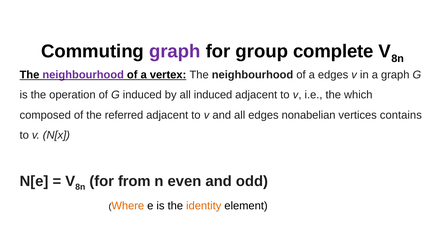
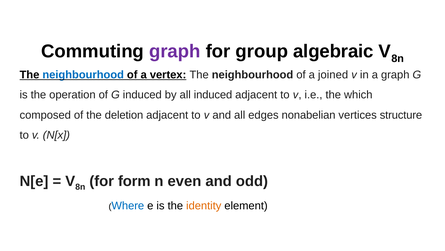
complete: complete -> algebraic (333, 51)
neighbourhood colour: purple -> blue (83, 75)
a edges: edges -> joined (333, 75)
referred: referred -> deletion (124, 115)
contains: contains -> structure (401, 115)
from: from -> form (134, 181)
Where colour: orange -> blue (128, 205)
